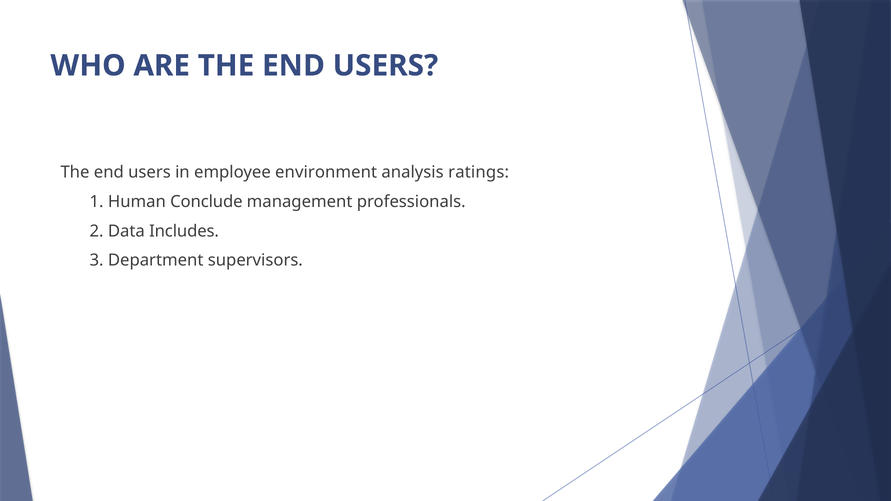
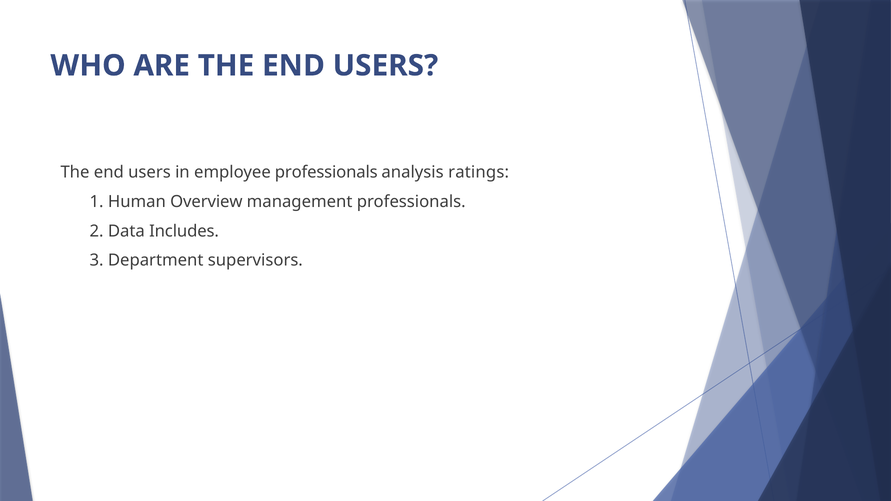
employee environment: environment -> professionals (326, 172)
Conclude: Conclude -> Overview (206, 202)
